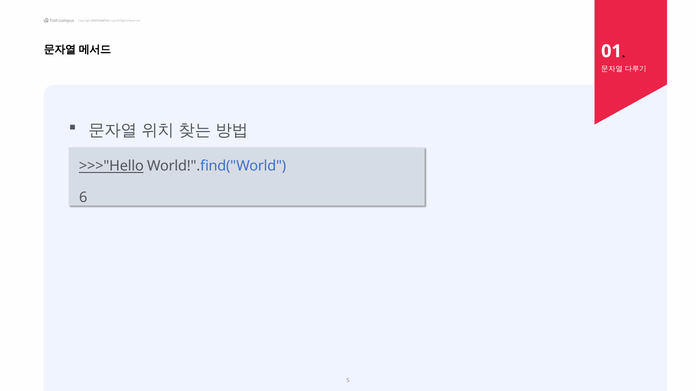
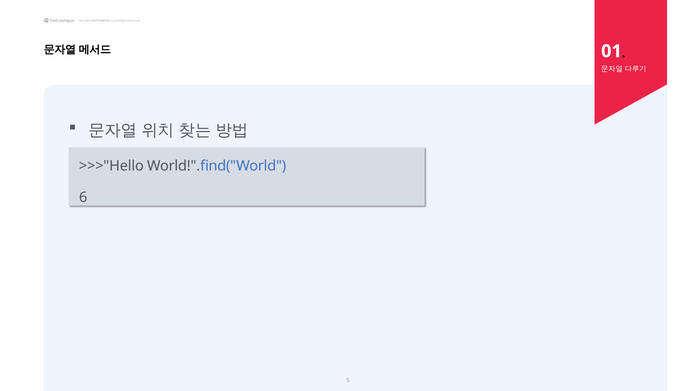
>>>"Hello underline: present -> none (111, 166)
